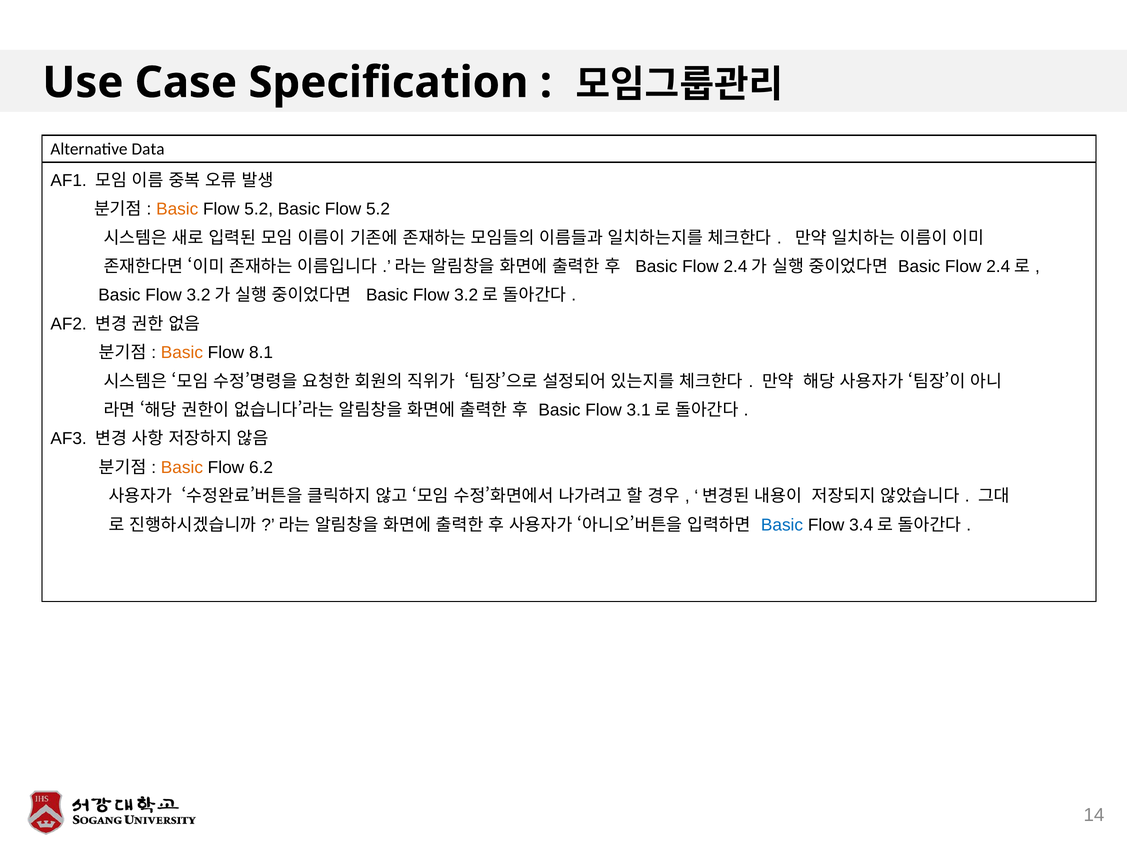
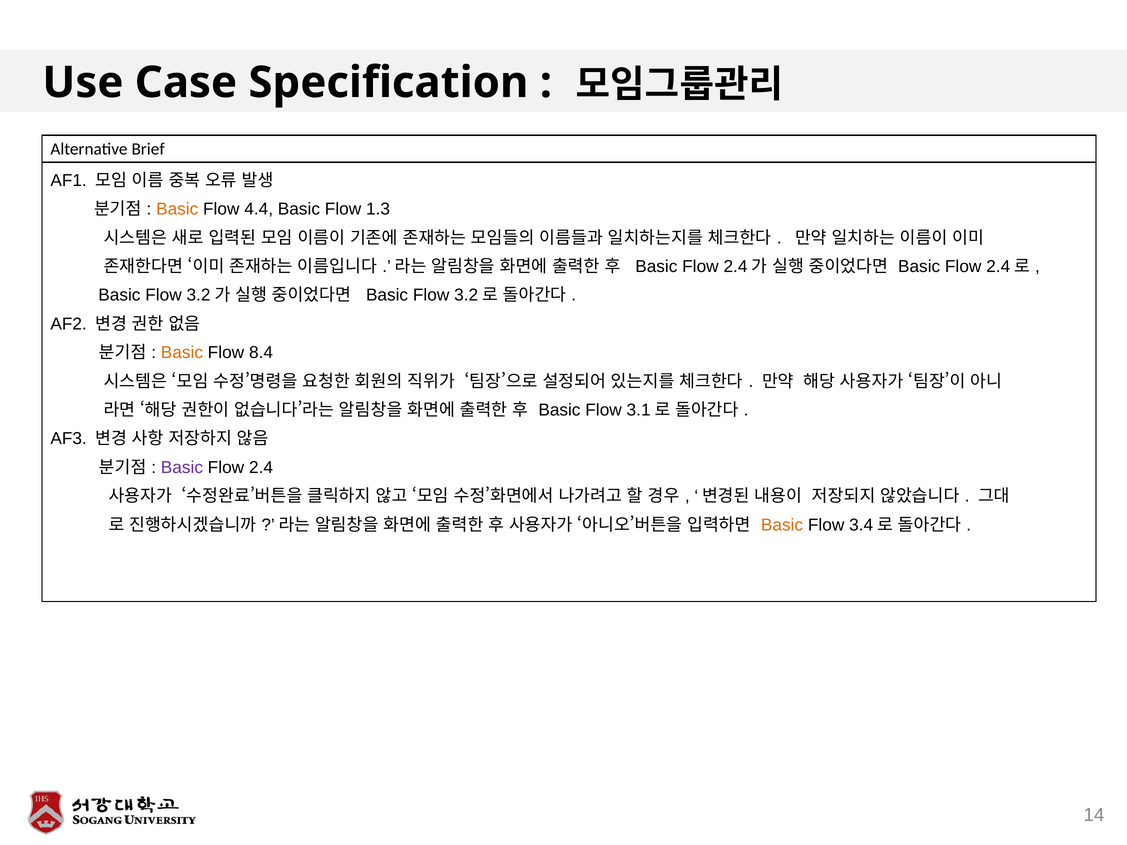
Data: Data -> Brief (148, 149)
5.2: 5.2 -> 4.4 (259, 209)
5.2: 5.2 -> 1.3 (378, 209)
8.1: 8.1 -> 8.4 (261, 353)
Basic colour: orange -> purple (182, 468)
6.2: 6.2 -> 2.4 (261, 468)
Basic colour: blue -> orange (782, 525)
